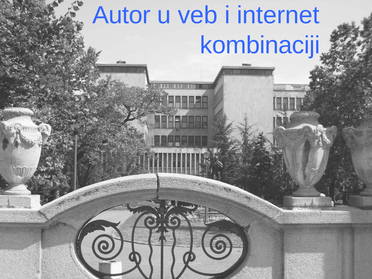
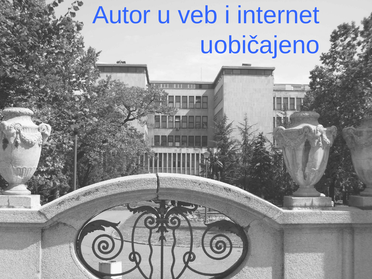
kombinaciji: kombinaciji -> uobičajeno (260, 45)
